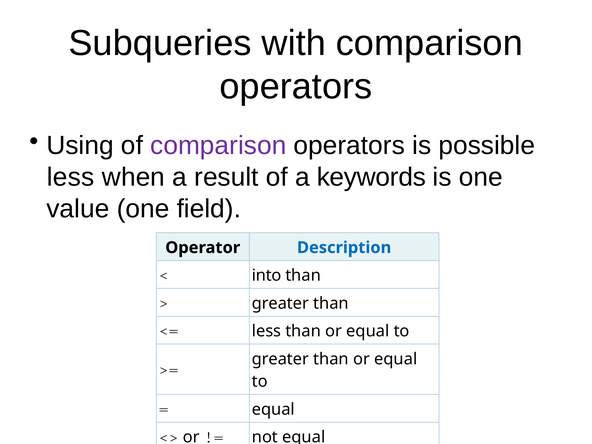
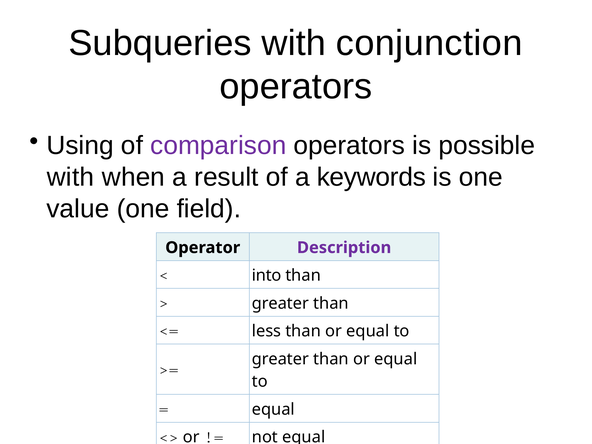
with сomparison: сomparison -> conjunction (429, 43)
less: less -> with (70, 177)
Description colour: blue -> purple (344, 248)
